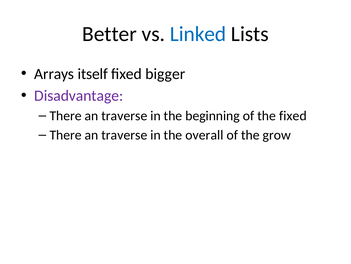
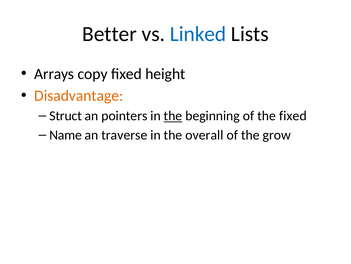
itself: itself -> copy (93, 74)
bigger: bigger -> height (165, 74)
Disadvantage colour: purple -> orange (79, 95)
There: There -> Struct (66, 116)
traverse: traverse -> pointers (124, 116)
the underline: none -> present (173, 116)
There: There -> Name (66, 135)
